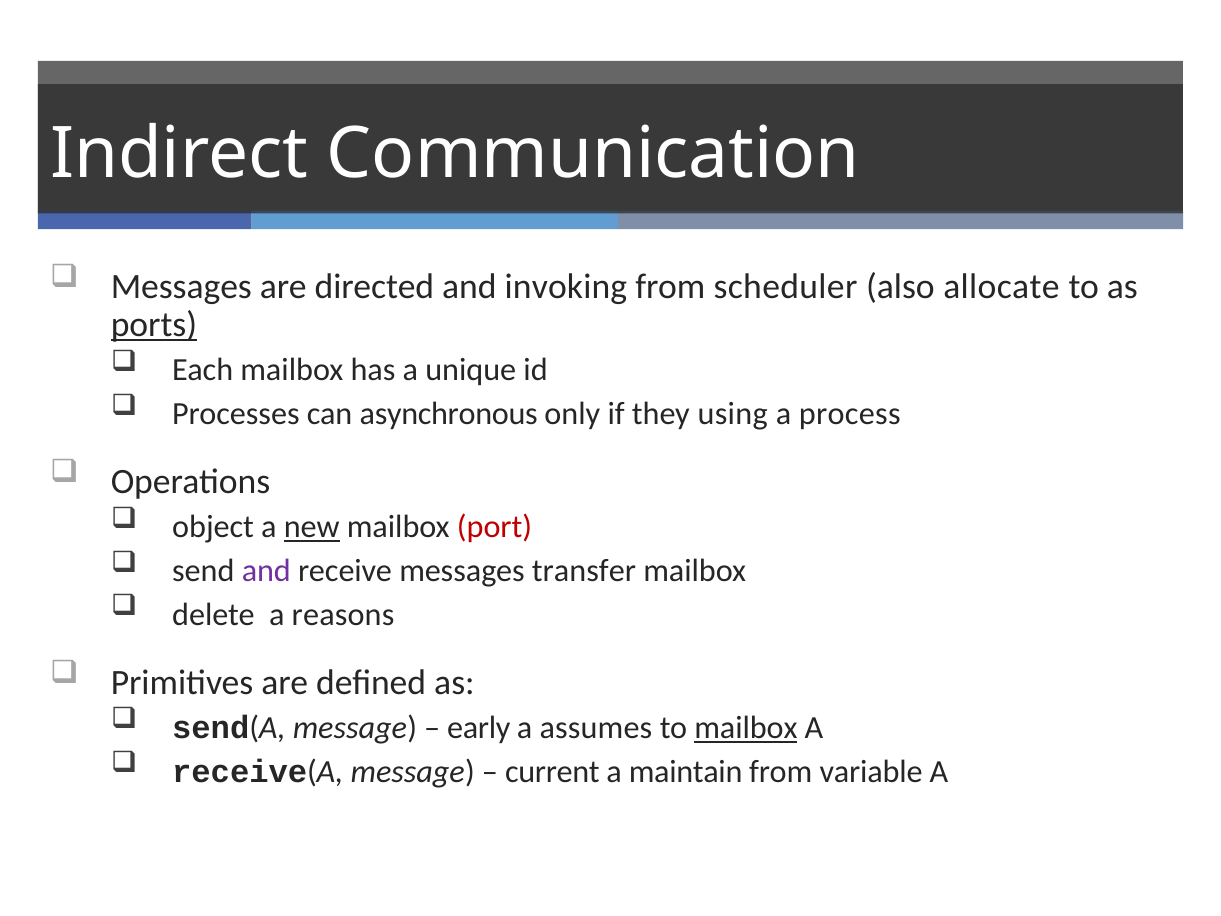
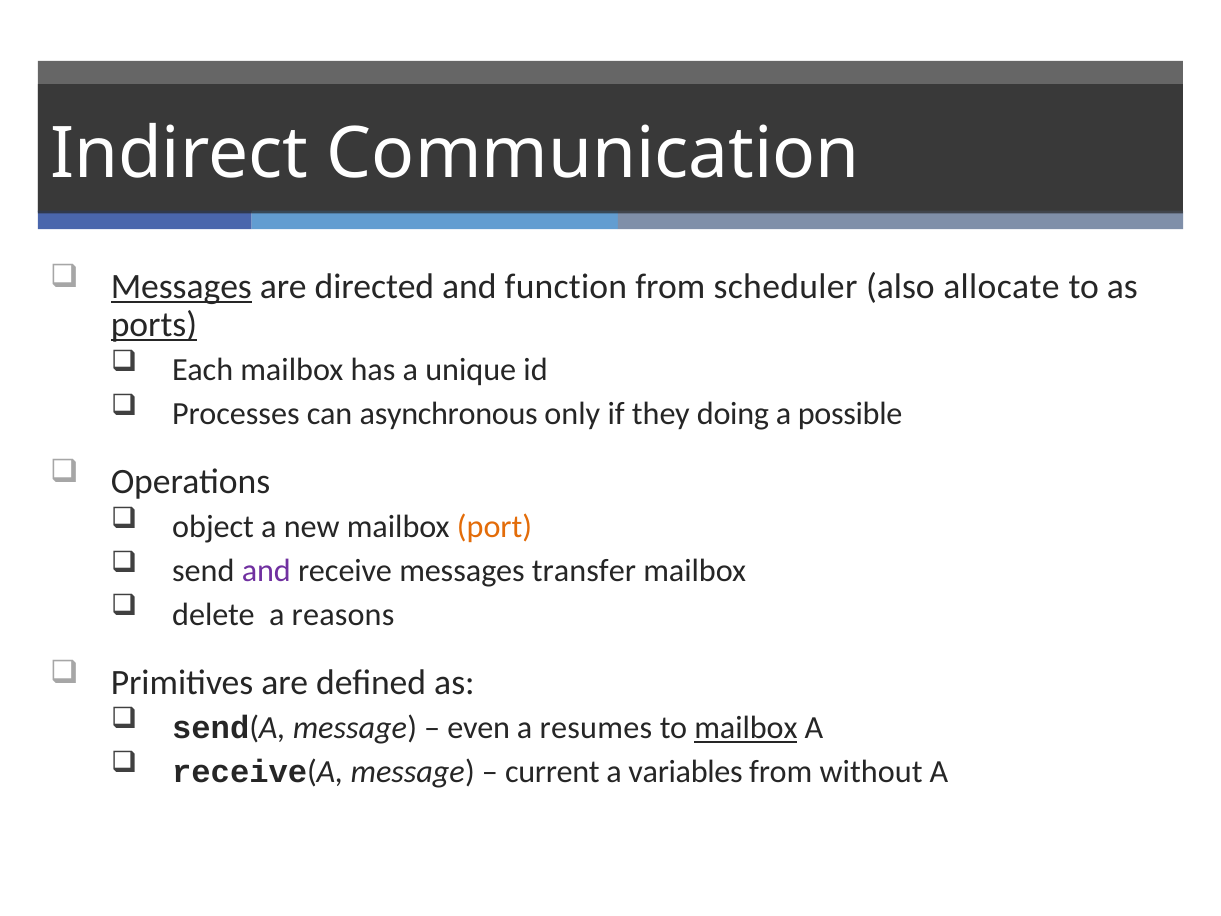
Messages underline: none -> present (181, 286)
invoking: invoking -> function (566, 286)
using: using -> doing (733, 414)
process: process -> possible (850, 414)
new underline: present -> none (312, 527)
port colour: red -> orange (495, 527)
early: early -> even (479, 728)
assumes: assumes -> resumes (596, 728)
maintain: maintain -> variables (686, 772)
variable: variable -> without (871, 772)
